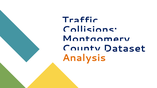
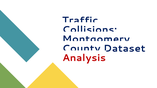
Analysis colour: orange -> red (84, 58)
